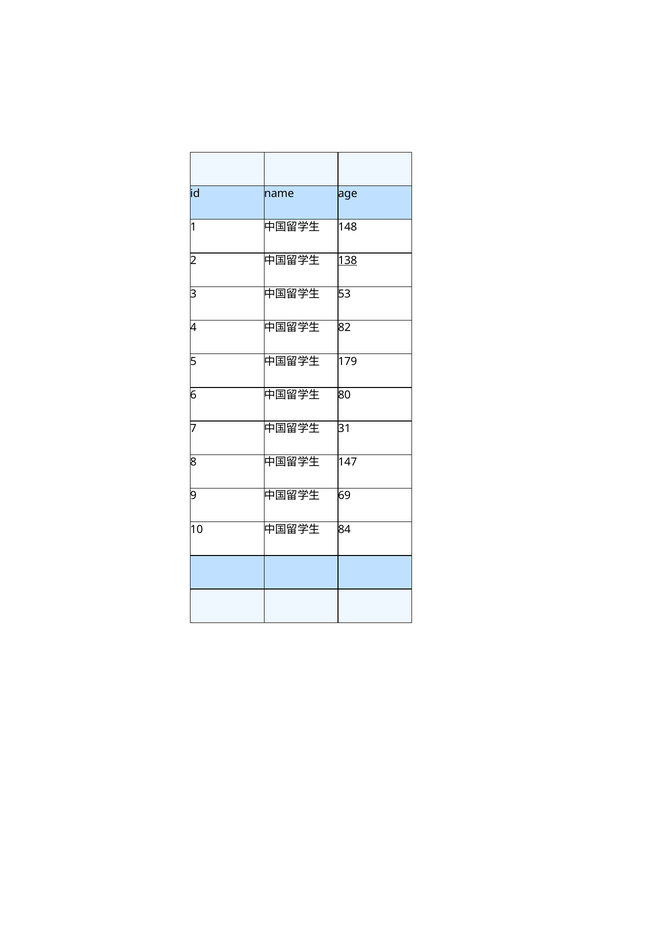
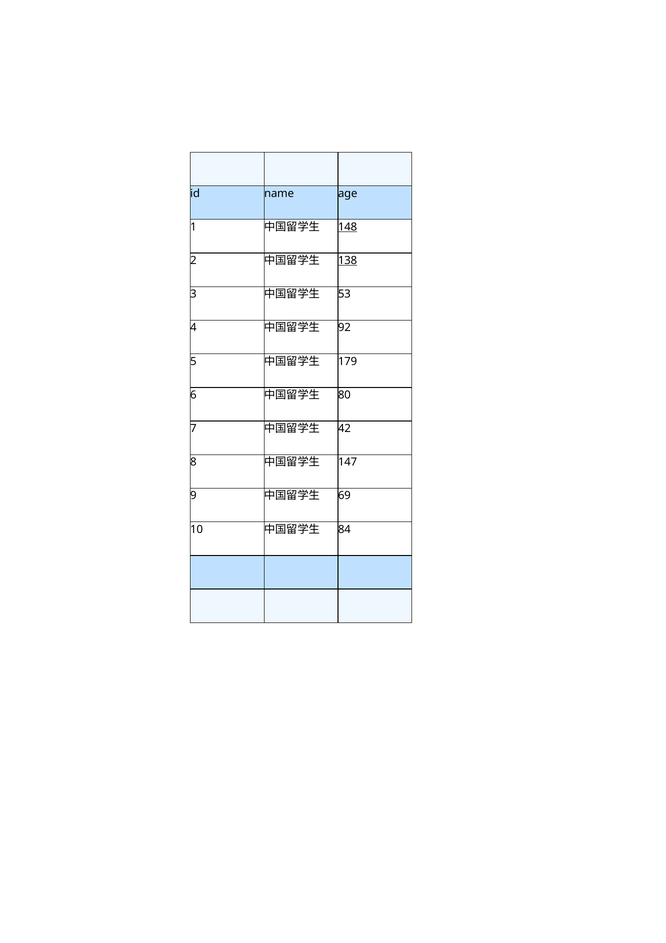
148 underline: none -> present (348, 227)
82: 82 -> 92 (344, 328)
31: 31 -> 42 (344, 428)
